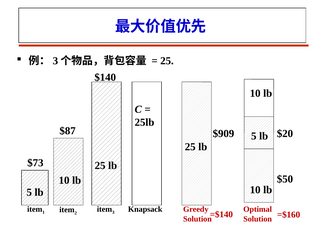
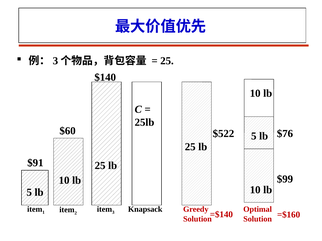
$87: $87 -> $60 (68, 131)
$909: $909 -> $522 (223, 134)
$20: $20 -> $76 (285, 134)
$73: $73 -> $91 (35, 163)
$50: $50 -> $99 (285, 179)
